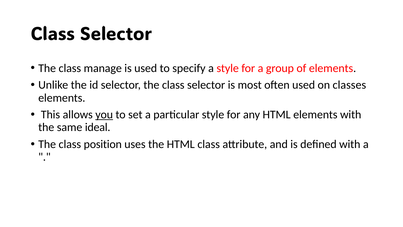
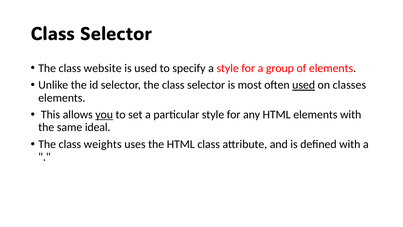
manage: manage -> website (103, 68)
used underline: none -> present (304, 85)
position: position -> weights (103, 144)
